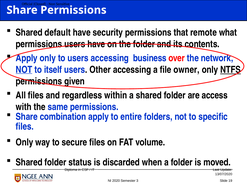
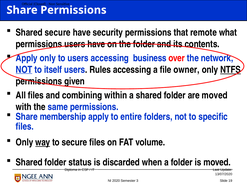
Shared default: default -> secure (58, 32)
Other: Other -> Rules (100, 69)
regardless: regardless -> combining (82, 95)
are access: access -> moved (215, 95)
combination: combination -> membership (63, 116)
way underline: none -> present (43, 142)
